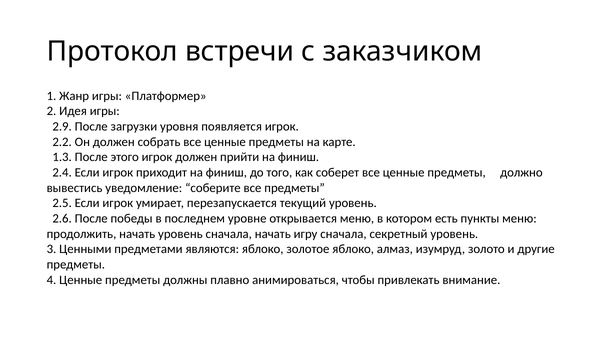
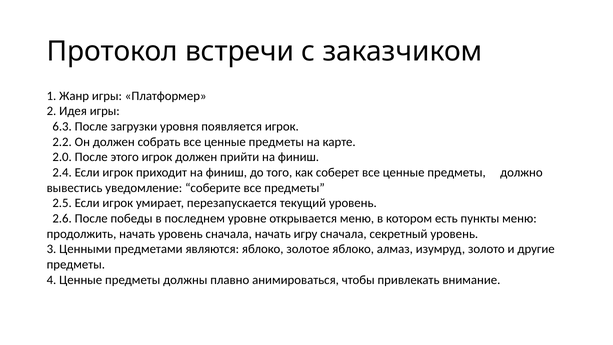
2.9: 2.9 -> 6.3 (62, 126)
1.3: 1.3 -> 2.0 (62, 157)
